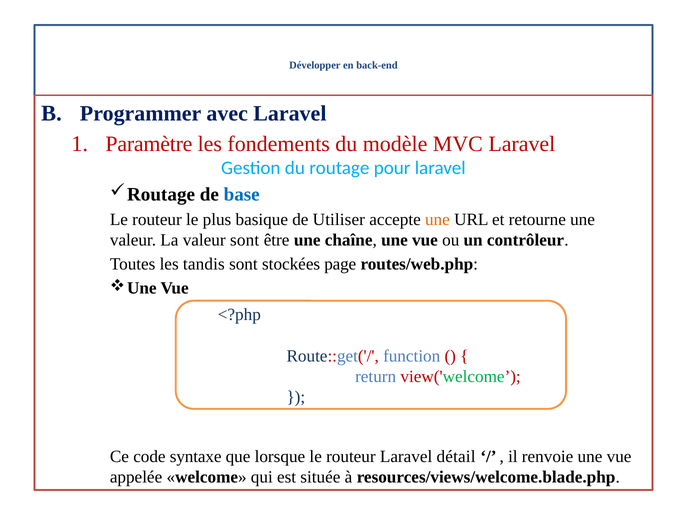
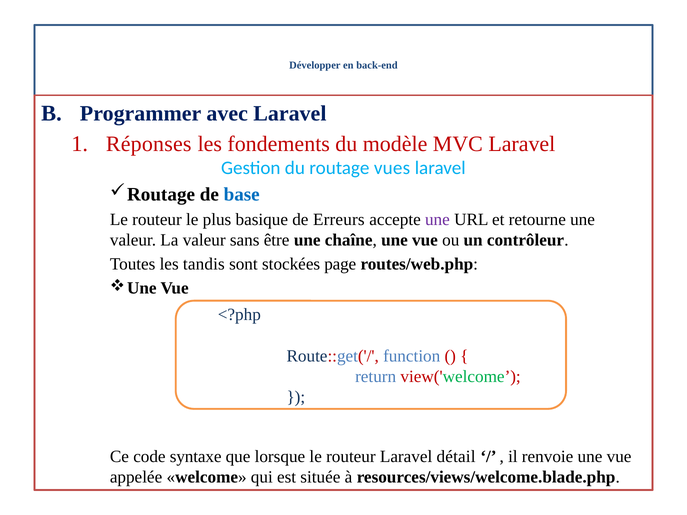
Paramètre: Paramètre -> Réponses (149, 144)
pour: pour -> vues (392, 168)
Utiliser: Utiliser -> Erreurs (339, 220)
une colour: orange -> purple (437, 220)
valeur sont: sont -> sans (245, 240)
